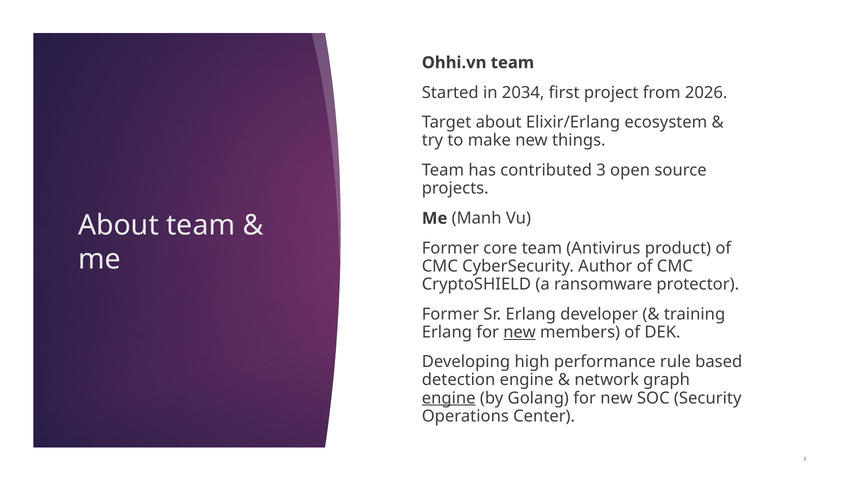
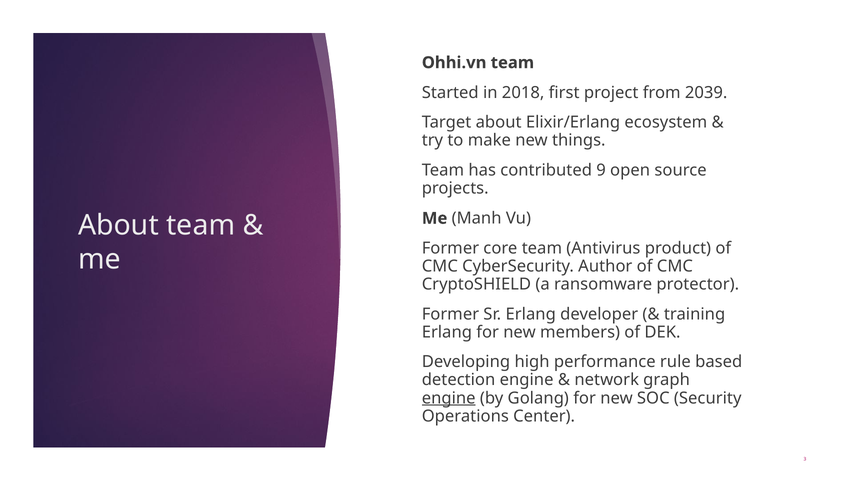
2034: 2034 -> 2018 (523, 92)
2026: 2026 -> 2039 (706, 92)
contributed 3: 3 -> 9 (601, 170)
new underline: present -> none (520, 332)
